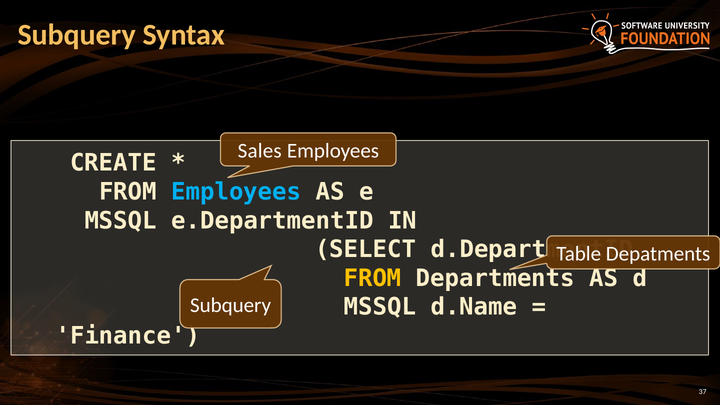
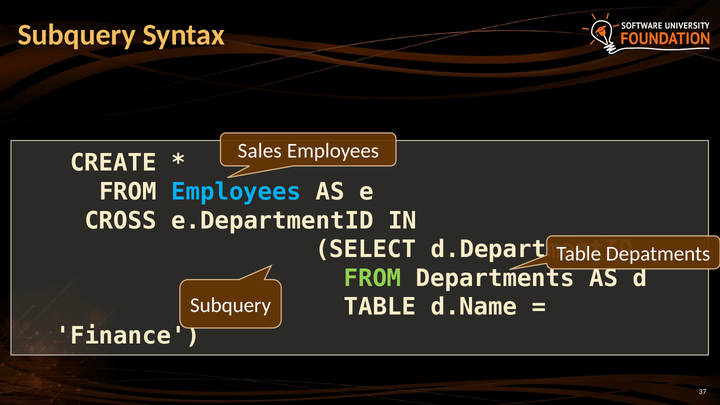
MSSQL: MSSQL -> CROSS (121, 221)
FROM colour: yellow -> light green (373, 278)
MSSQL: MSSQL -> TABLE (380, 307)
